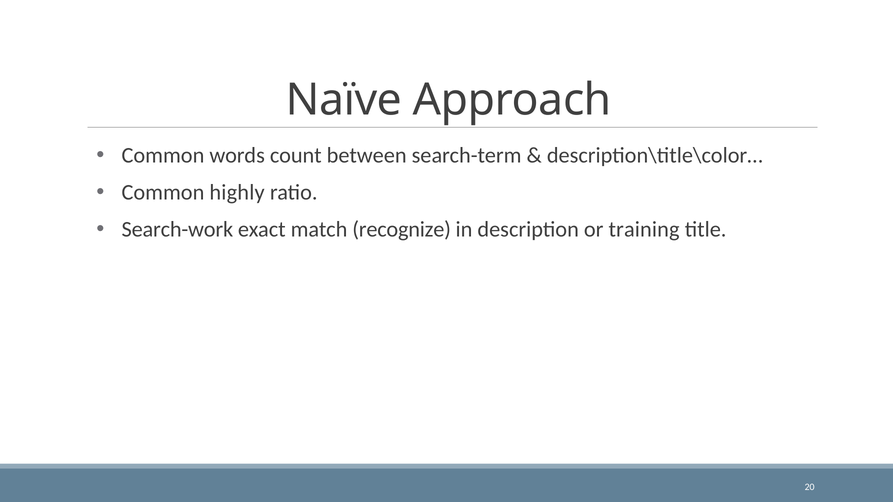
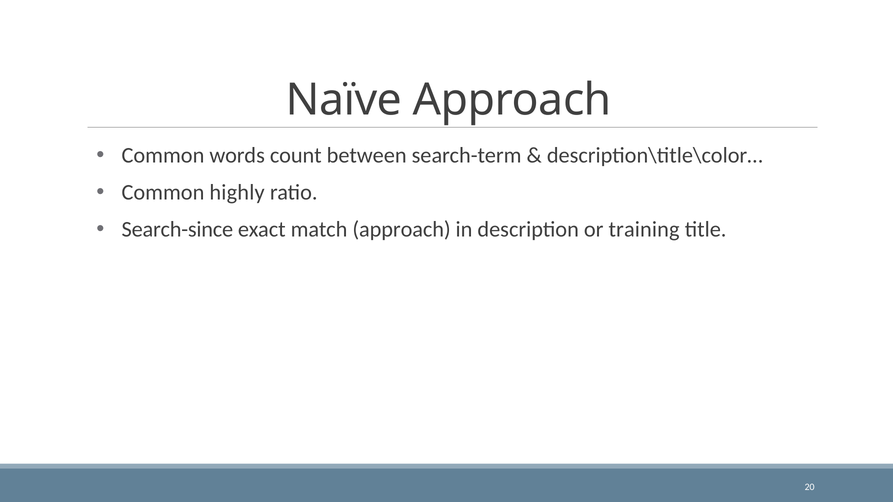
Search-work: Search-work -> Search-since (177, 230)
match recognize: recognize -> approach (402, 230)
